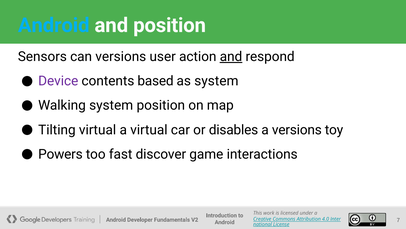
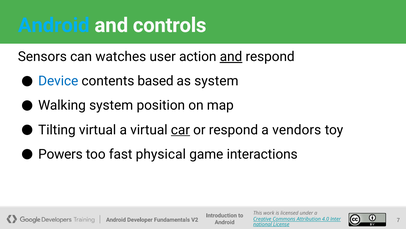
and position: position -> controls (170, 25)
can versions: versions -> watches (121, 57)
Device colour: purple -> blue (58, 81)
car underline: none -> present (180, 130)
or disables: disables -> respond (233, 130)
a versions: versions -> vendors (297, 130)
discover: discover -> physical (161, 154)
